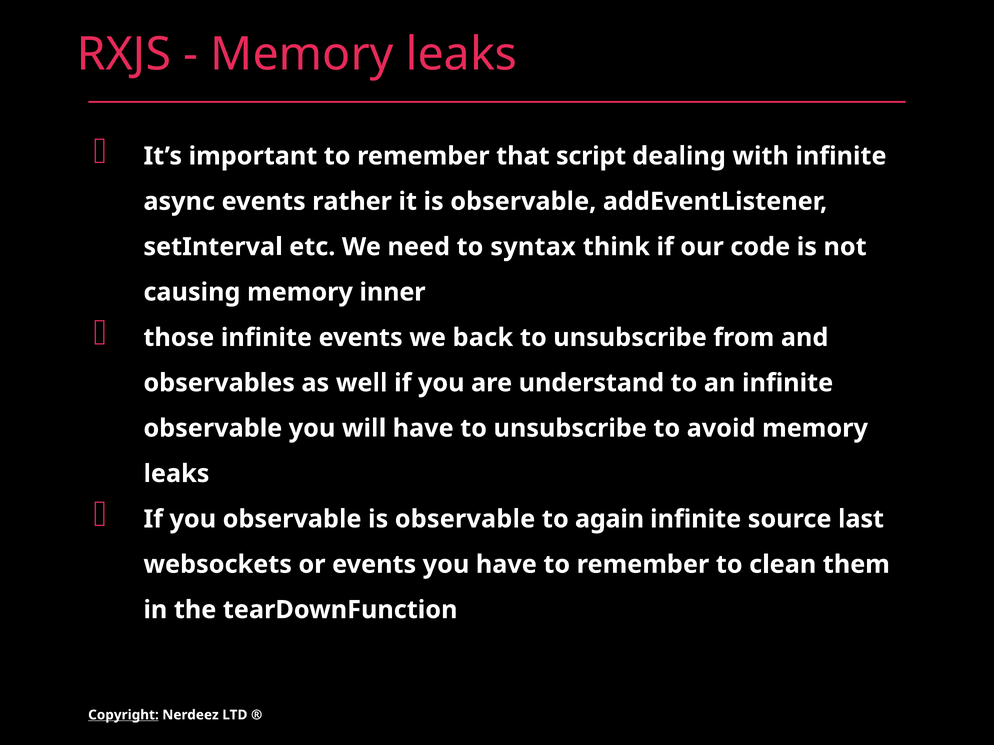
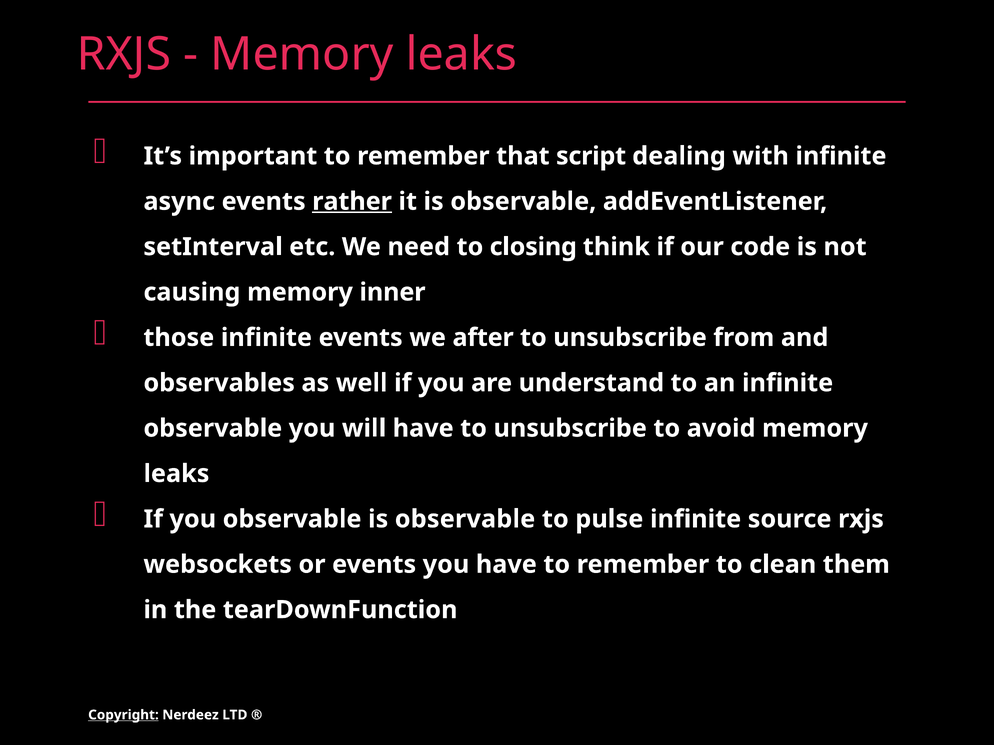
rather underline: none -> present (352, 202)
syntax: syntax -> closing (533, 247)
back: back -> after (483, 338)
again: again -> pulse (609, 519)
source last: last -> rxjs (861, 519)
